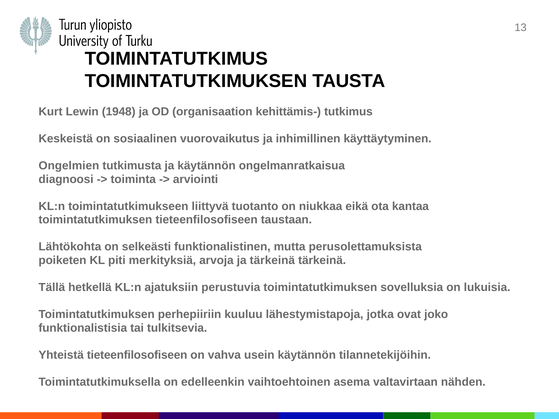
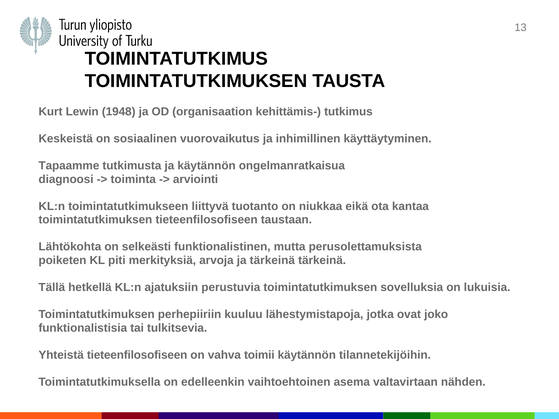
Ongelmien: Ongelmien -> Tapaamme (69, 166)
usein: usein -> toimii (259, 355)
